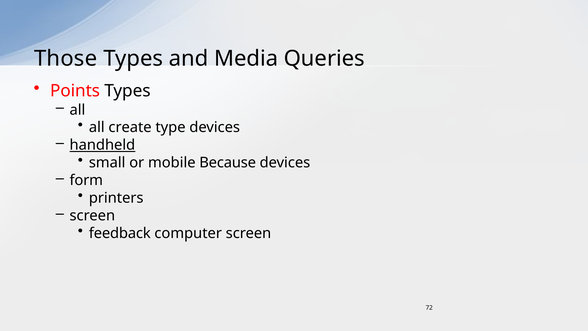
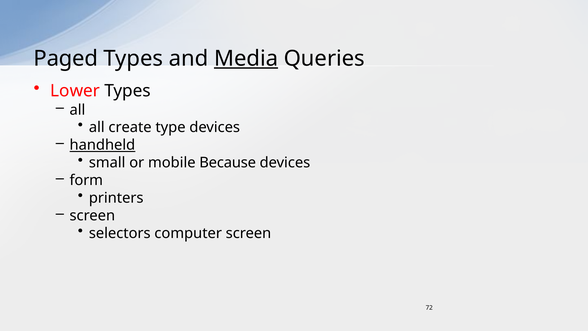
Those: Those -> Paged (66, 59)
Media underline: none -> present (246, 59)
Points: Points -> Lower (75, 91)
feedback: feedback -> selectors (120, 233)
